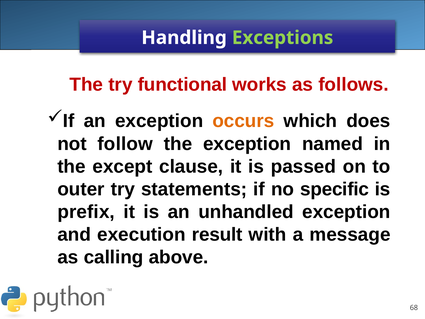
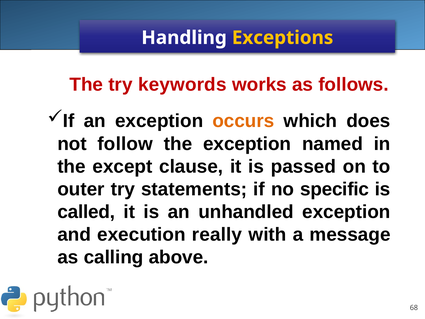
Exceptions colour: light green -> yellow (283, 38)
functional: functional -> keywords (182, 84)
prefix: prefix -> called (86, 212)
result: result -> really (217, 234)
